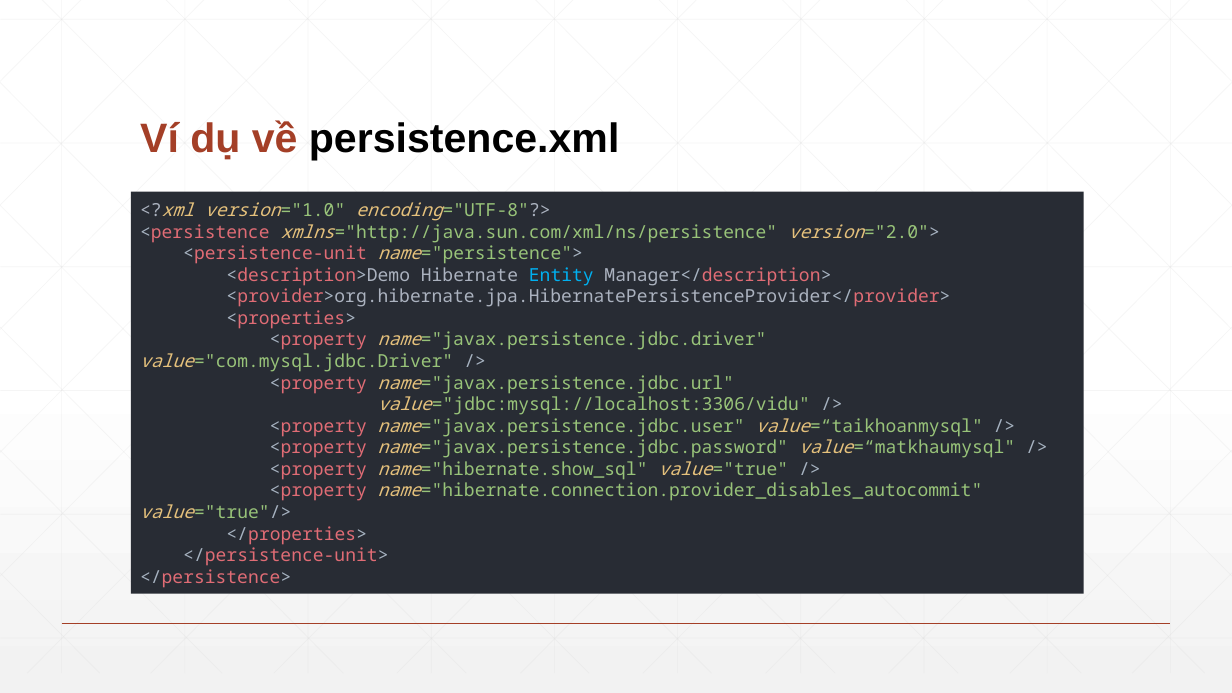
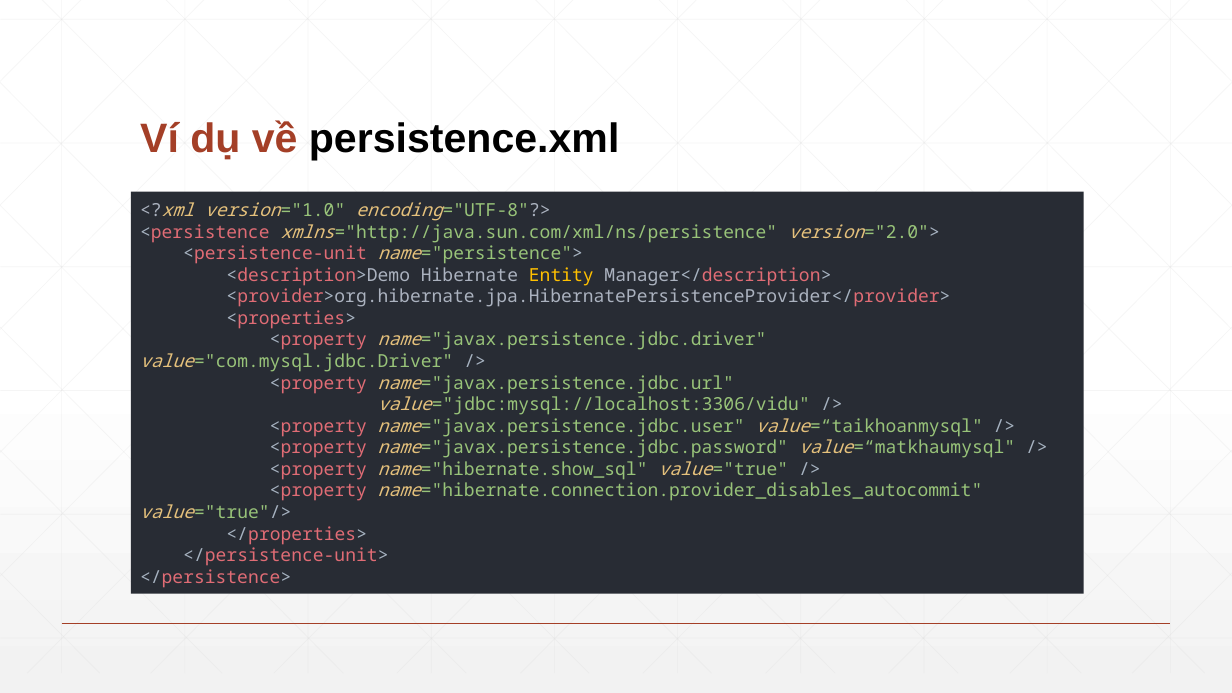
Entity colour: light blue -> yellow (561, 275)
